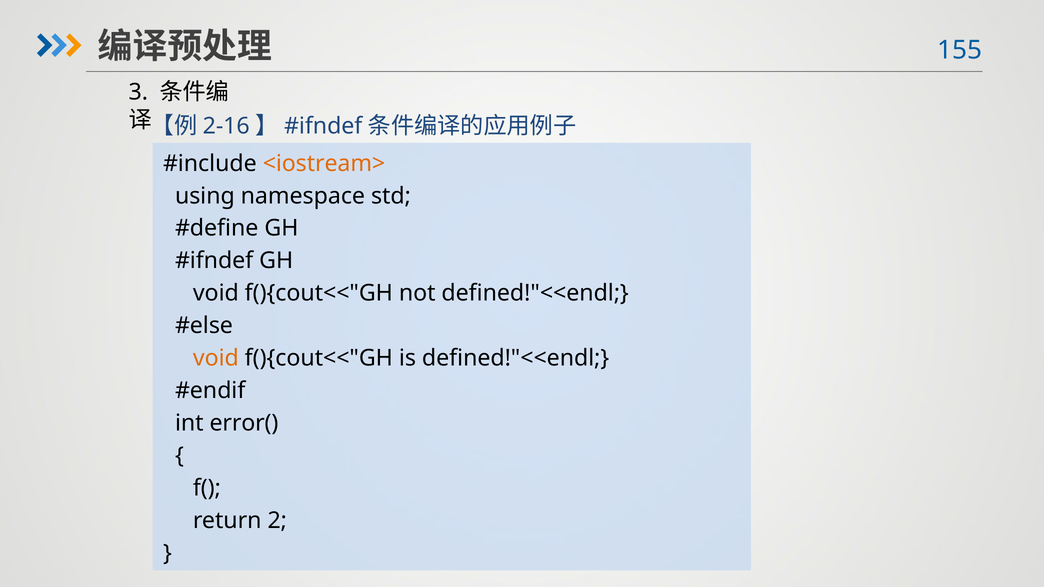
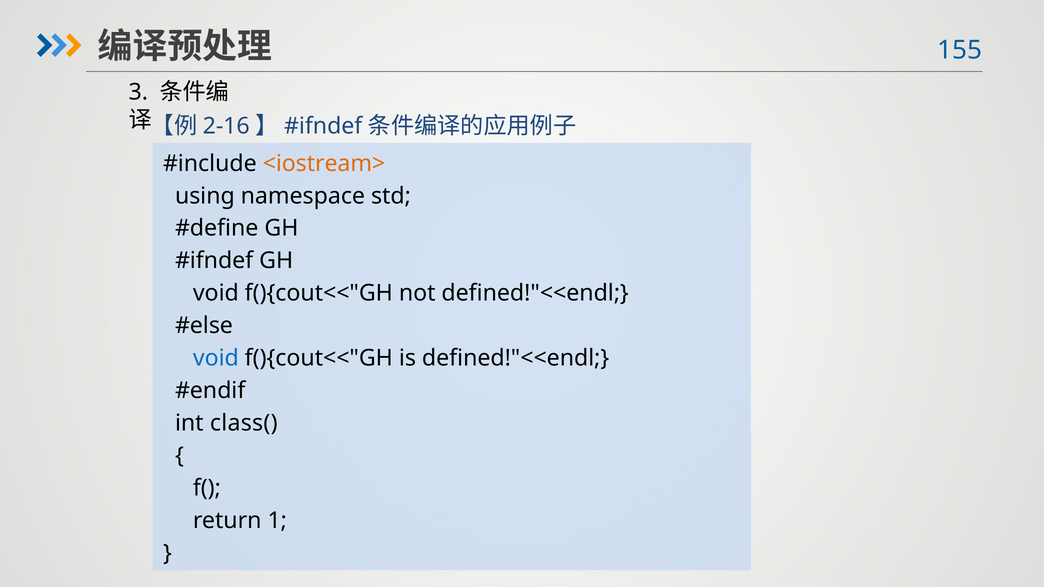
void colour: orange -> blue (216, 358)
error(: error( -> class( (244, 423)
2: 2 -> 1 (277, 521)
